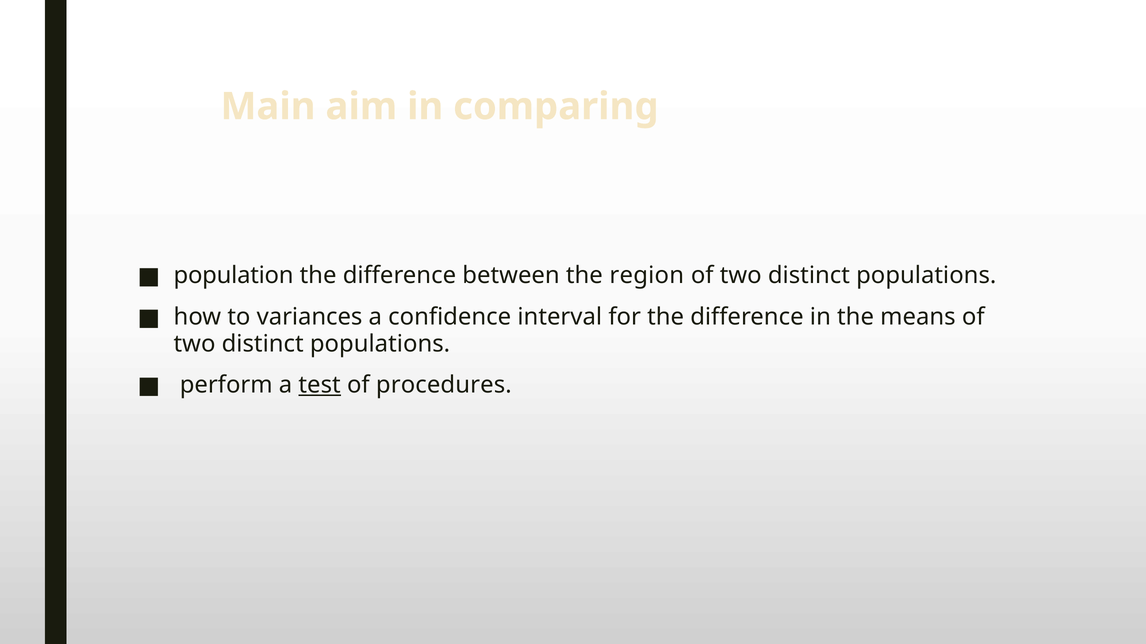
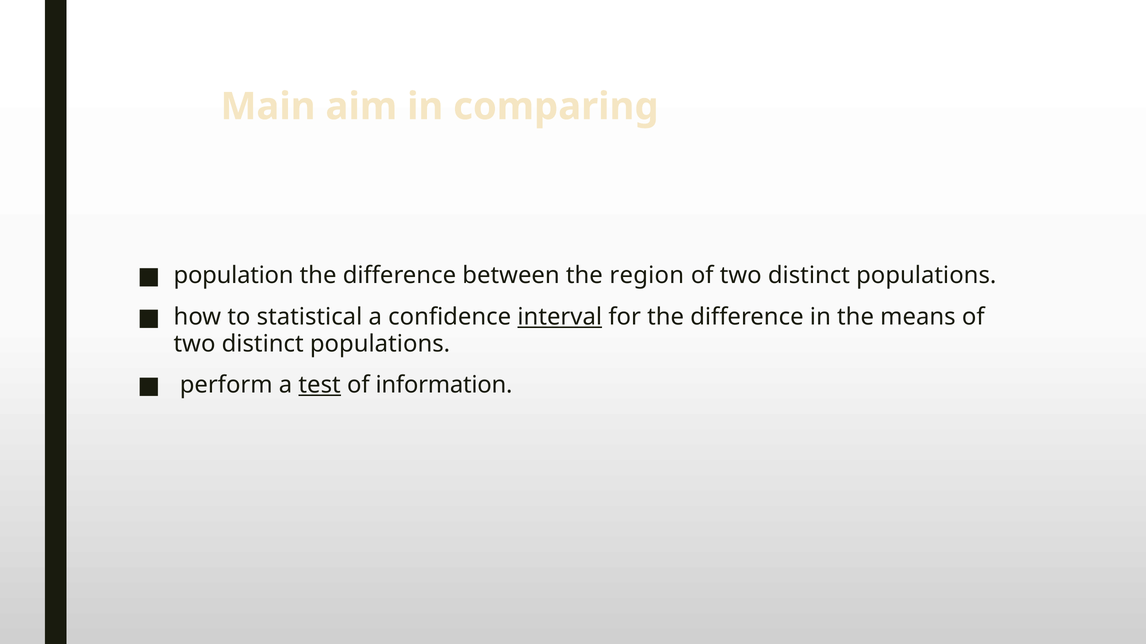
variances: variances -> statistical (310, 317)
interval underline: none -> present (560, 317)
procedures: procedures -> information (444, 385)
